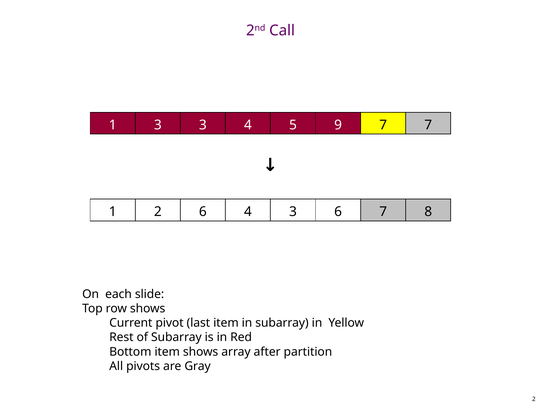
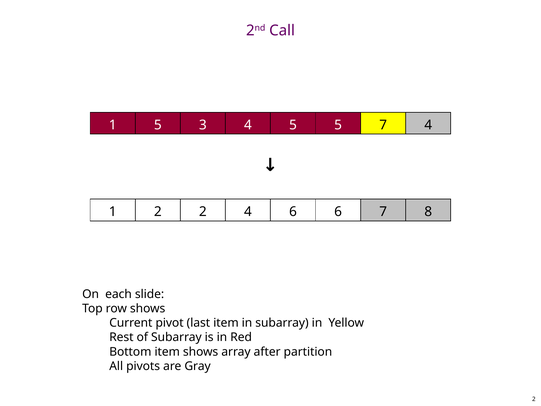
1 3: 3 -> 5 (158, 125)
5 9: 9 -> 5 (338, 125)
7 7: 7 -> 4 (428, 125)
2 6: 6 -> 2 (203, 212)
4 3: 3 -> 6 (293, 212)
